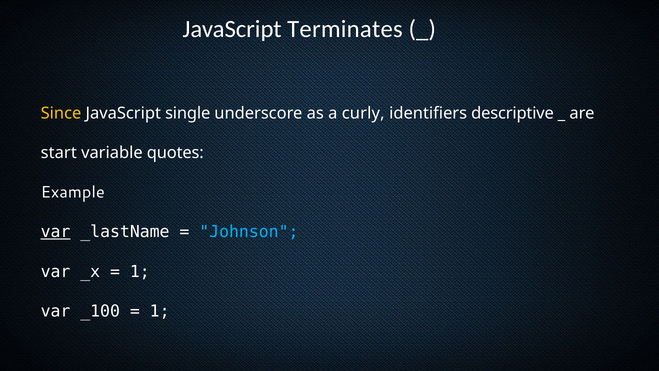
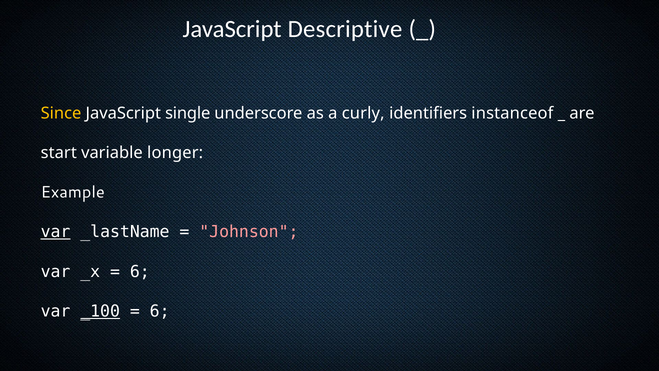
Terminates: Terminates -> Descriptive (345, 29)
descriptive: descriptive -> instanceof (512, 113)
quotes: quotes -> longer (175, 153)
Johnson colour: light blue -> pink (249, 232)
1: 1 -> 6 (140, 271)
_100 underline: none -> present (100, 311)
1: 1 -> 6 (160, 311)
